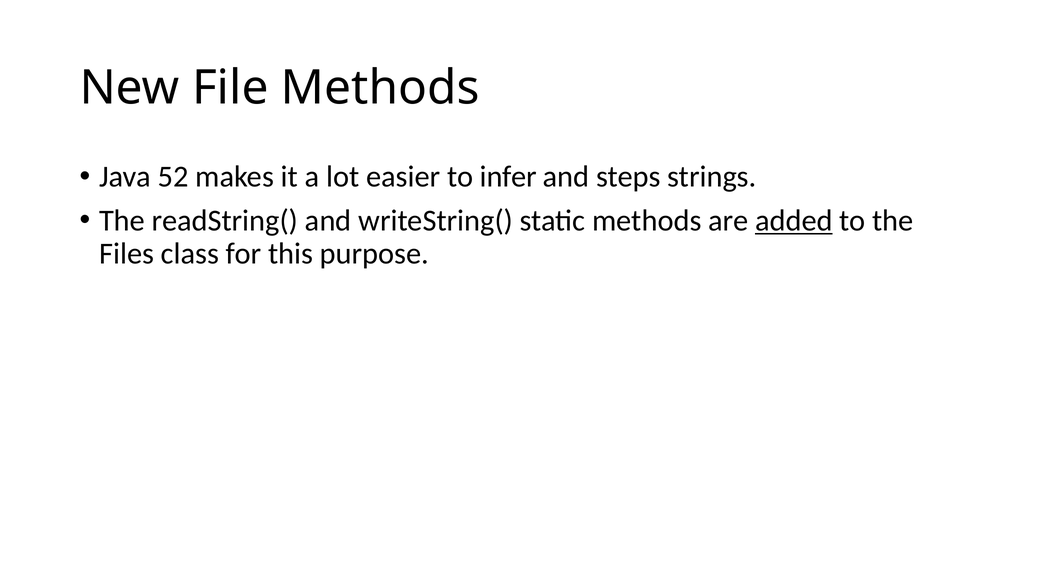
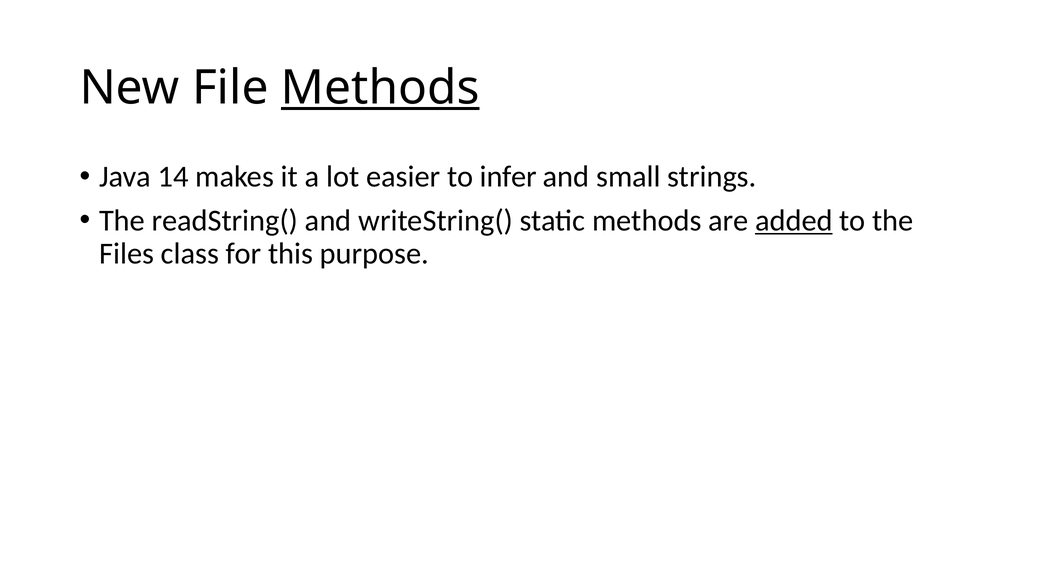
Methods underline: none -> present (380, 88)
52: 52 -> 14 (173, 177)
steps: steps -> small (628, 177)
